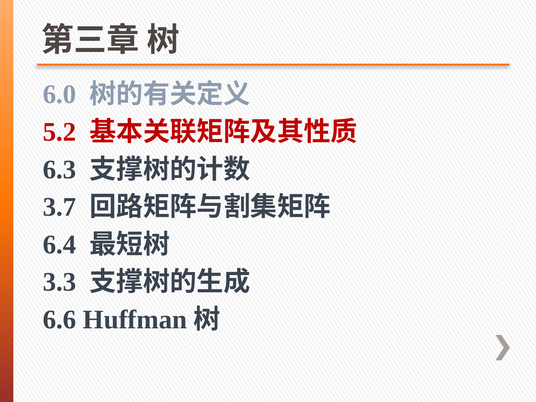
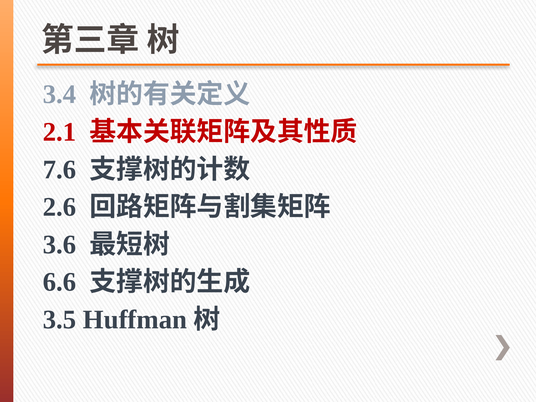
6.0: 6.0 -> 3.4 (60, 94)
5.2: 5.2 -> 2.1 (60, 132)
6.3: 6.3 -> 7.6 (60, 169)
3.7: 3.7 -> 2.6 (60, 207)
6.4: 6.4 -> 3.6 (60, 245)
3.3: 3.3 -> 6.6 (60, 282)
6.6: 6.6 -> 3.5 (60, 320)
